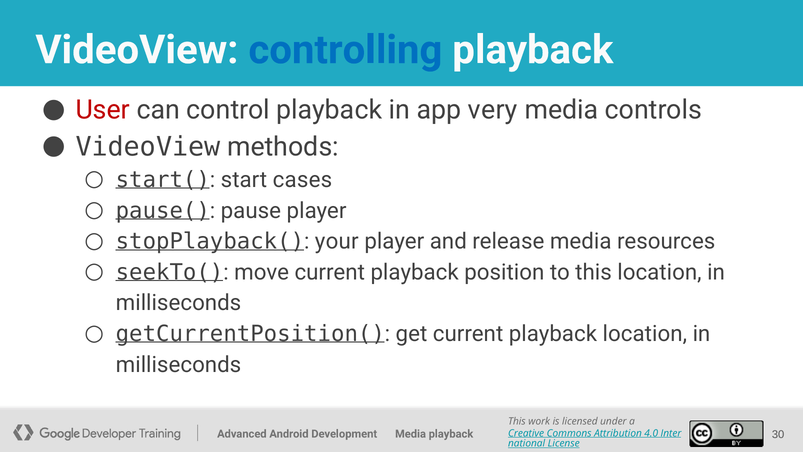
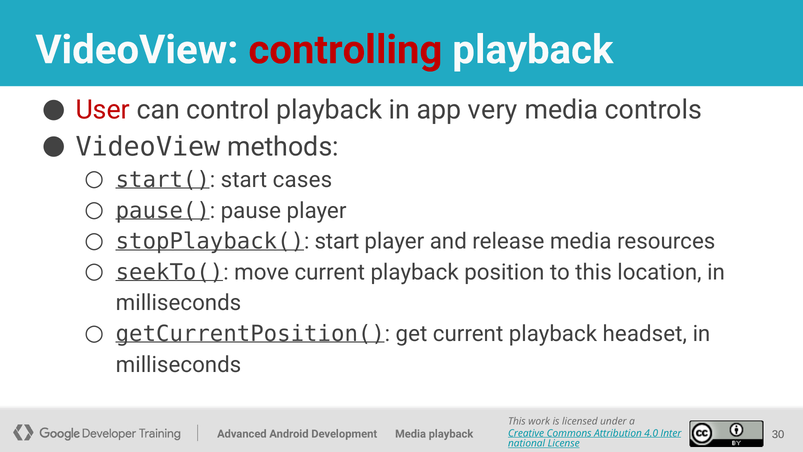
controlling colour: blue -> red (345, 50)
stopPlayback( your: your -> start (337, 241)
playback location: location -> headset (645, 334)
